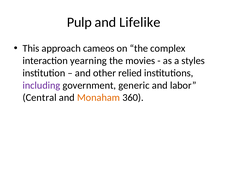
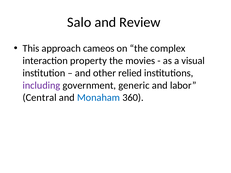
Pulp: Pulp -> Salo (79, 22)
Lifelike: Lifelike -> Review (140, 22)
yearning: yearning -> property (88, 61)
styles: styles -> visual (193, 61)
Monaham colour: orange -> blue (99, 98)
